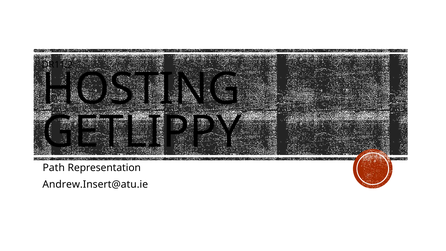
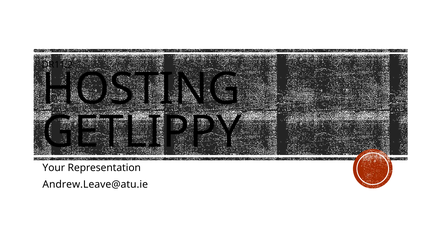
Path: Path -> Your (54, 168)
Andrew.Insert@atu.ie: Andrew.Insert@atu.ie -> Andrew.Leave@atu.ie (95, 184)
